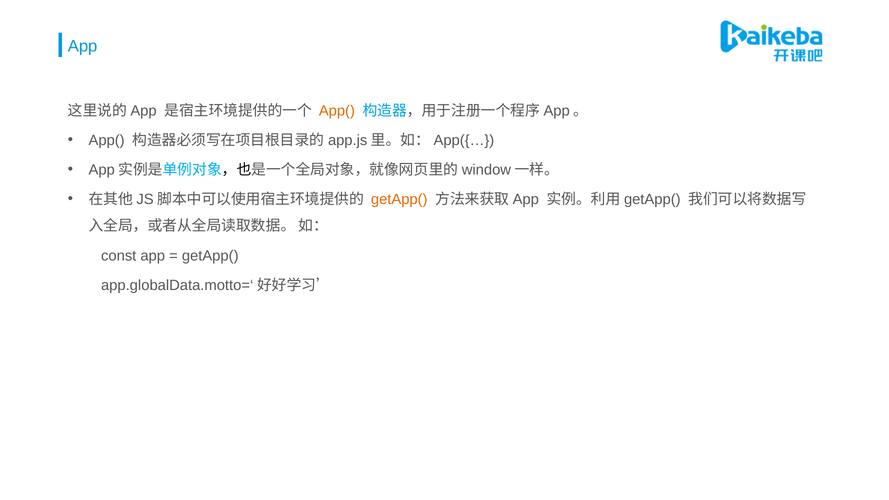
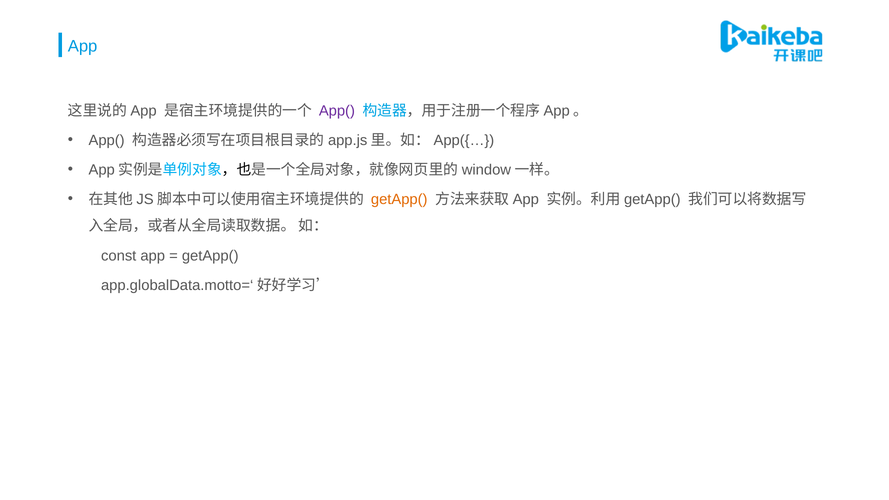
App( colour: orange -> purple (337, 111)
